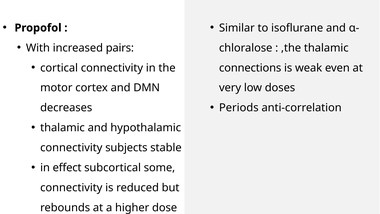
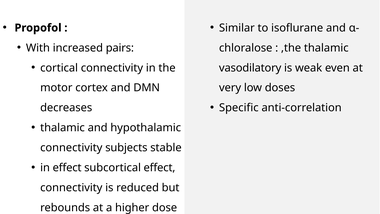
connections: connections -> vasodilatory (250, 68)
Periods: Periods -> Specific (239, 108)
subcortical some: some -> effect (159, 168)
